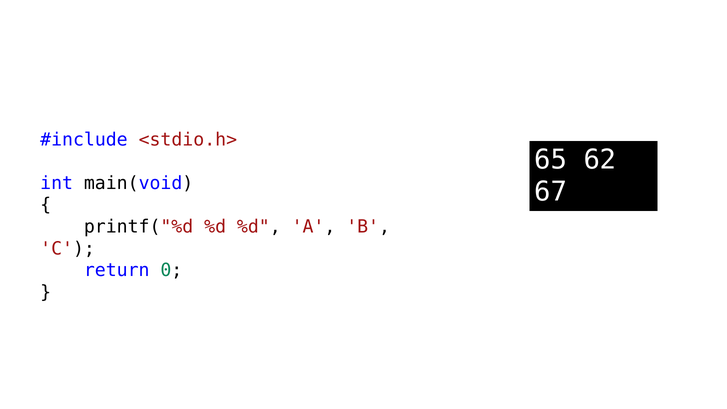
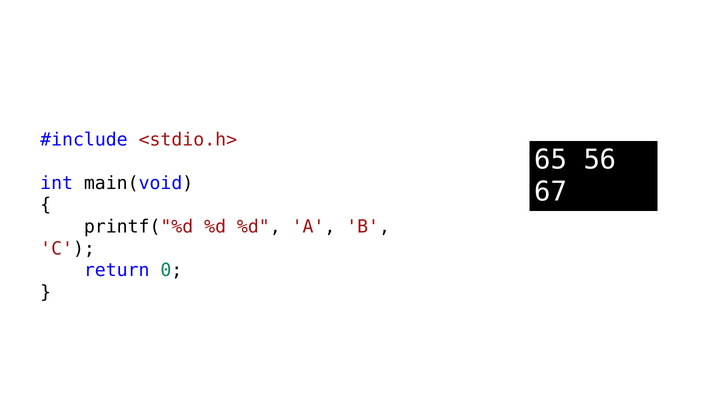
62: 62 -> 56 (600, 160)
